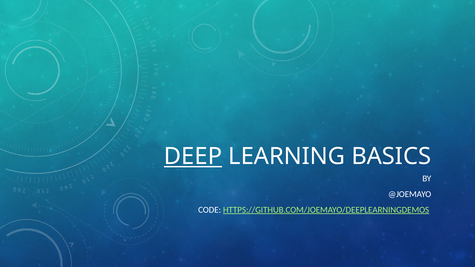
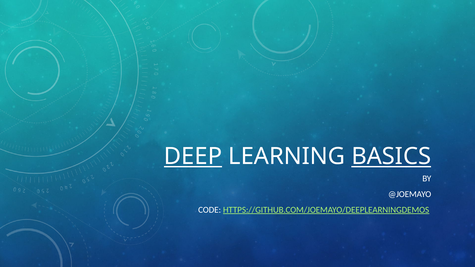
BASICS underline: none -> present (391, 156)
